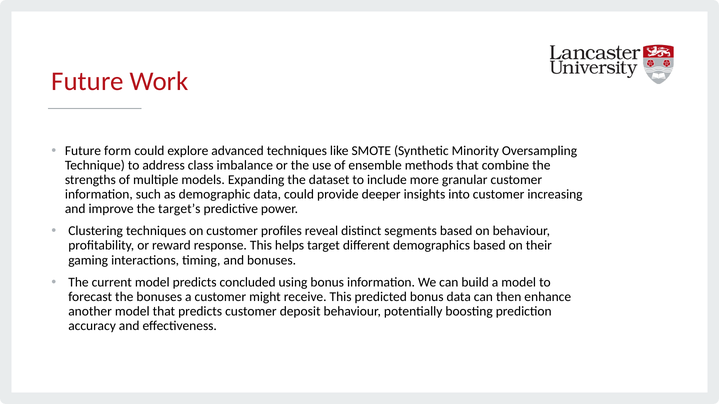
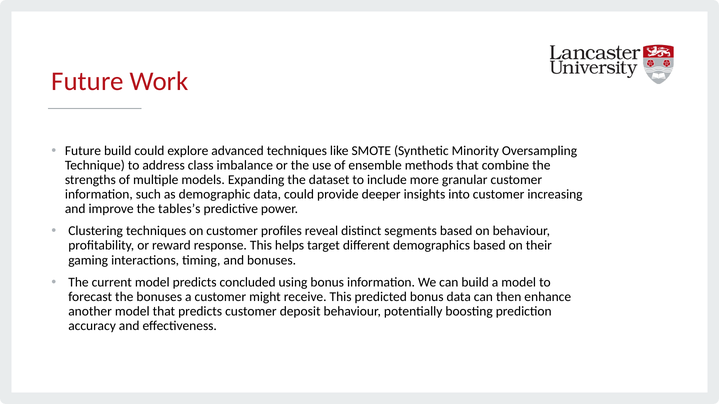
Future form: form -> build (118, 151)
target’s: target’s -> tables’s (179, 209)
